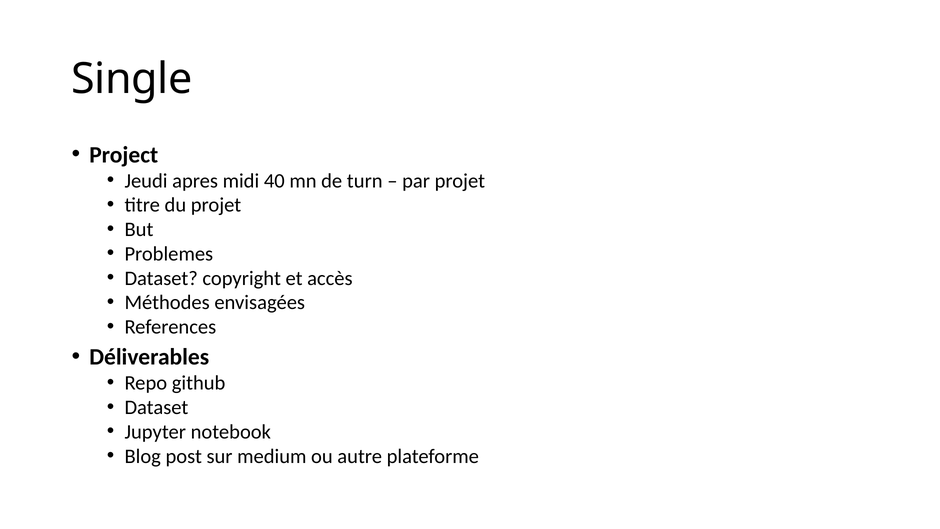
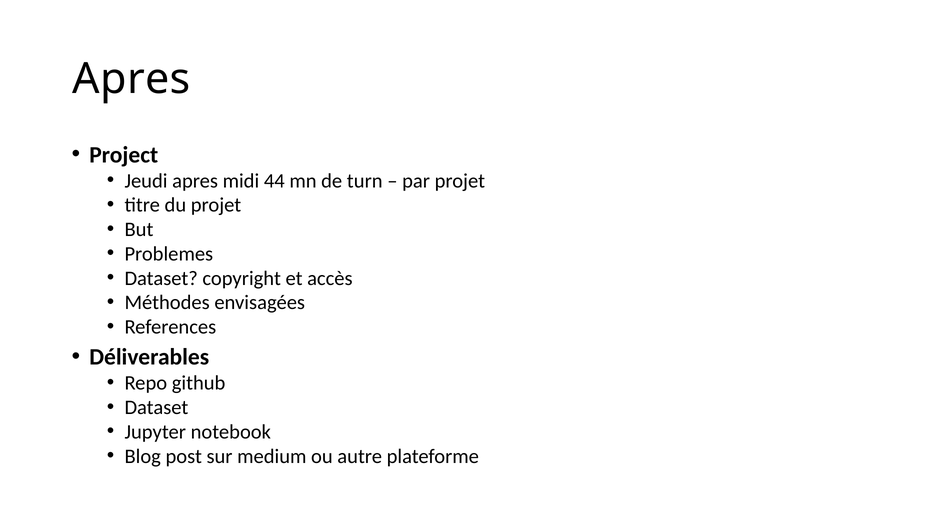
Single: Single -> Apres (131, 79)
40: 40 -> 44 (274, 181)
